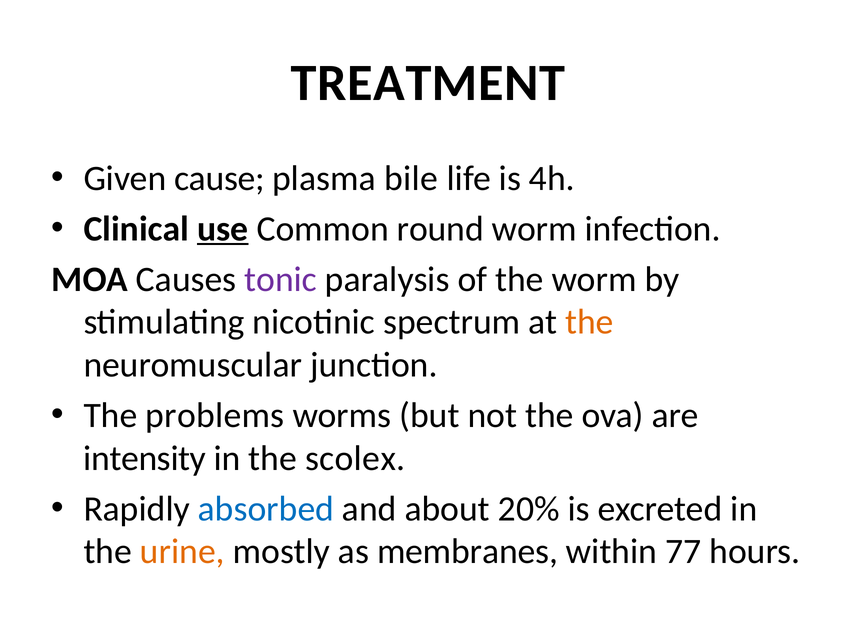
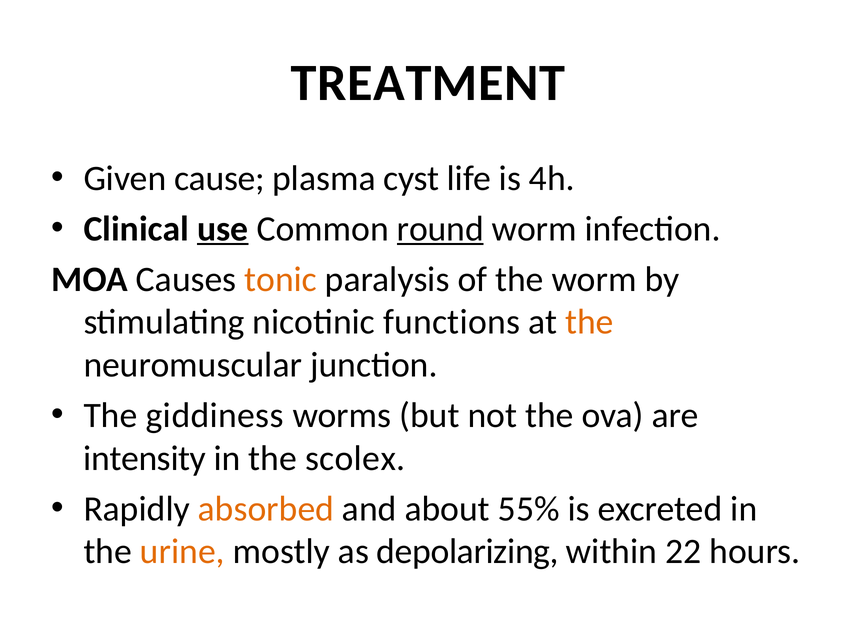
bile: bile -> cyst (411, 178)
round underline: none -> present (440, 229)
tonic colour: purple -> orange (281, 279)
spectrum: spectrum -> functions (452, 322)
problems: problems -> giddiness (215, 415)
absorbed colour: blue -> orange (266, 509)
20%: 20% -> 55% (529, 509)
membranes: membranes -> depolarizing (468, 551)
77: 77 -> 22 (683, 551)
